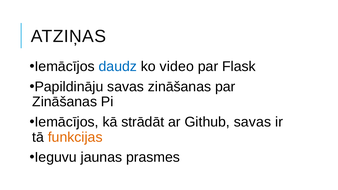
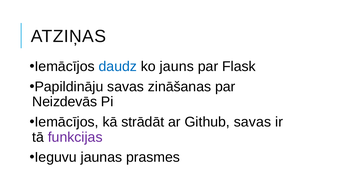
video: video -> jauns (177, 67)
Zināšanas: Zināšanas -> Neizdevās (65, 102)
funkcijas colour: orange -> purple (75, 137)
